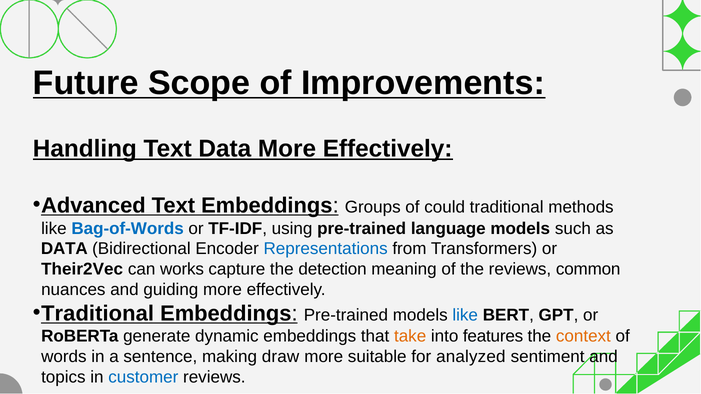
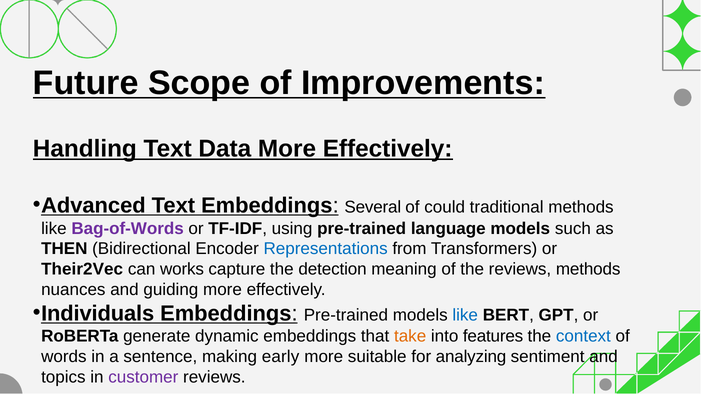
Groups: Groups -> Several (373, 207)
Bag-of-Words colour: blue -> purple (128, 229)
DATA: DATA -> THEN (64, 249)
reviews common: common -> methods (588, 270)
Traditional: Traditional -> Individuals (98, 314)
context colour: orange -> blue (583, 337)
draw: draw -> early (281, 357)
analyzed: analyzed -> analyzing (471, 357)
customer colour: blue -> purple (143, 378)
